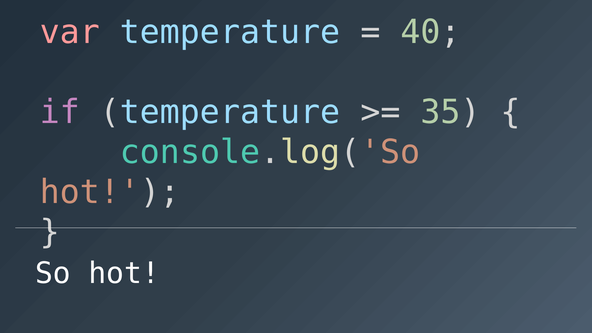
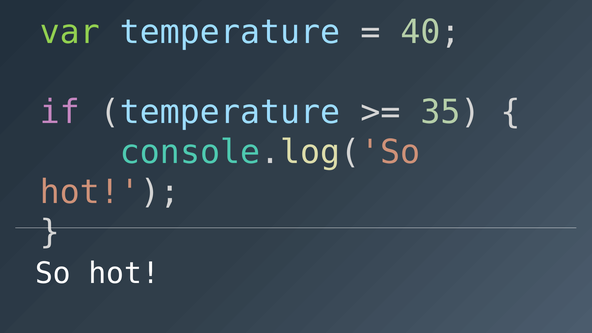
var colour: pink -> light green (70, 32)
